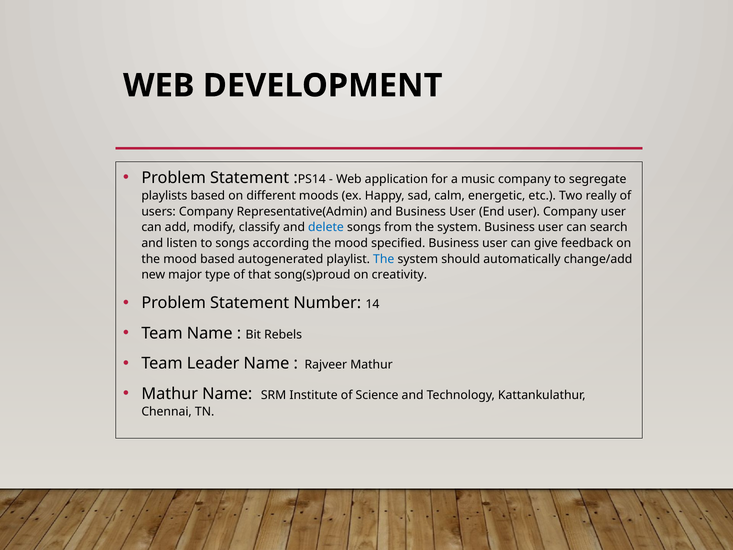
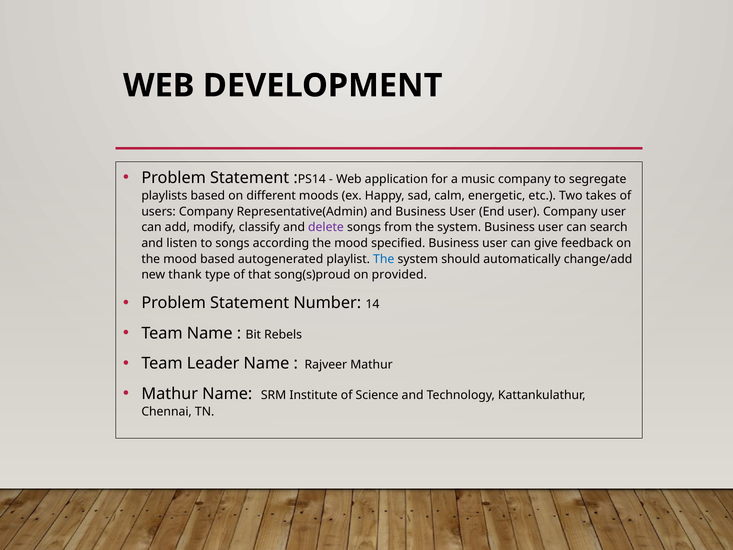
really: really -> takes (601, 196)
delete colour: blue -> purple (326, 227)
major: major -> thank (185, 275)
creativity: creativity -> provided (399, 275)
